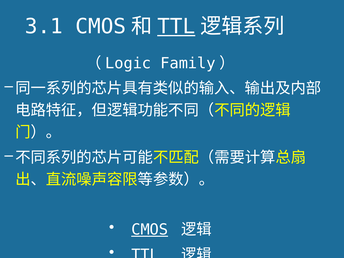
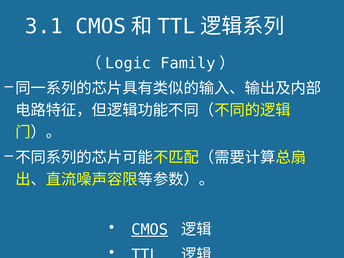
TTL underline: present -> none (176, 27)
